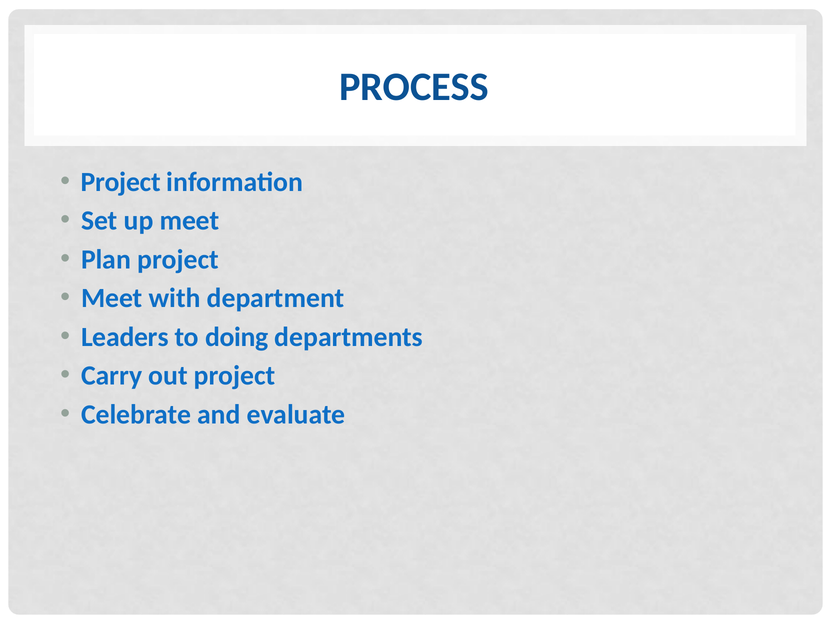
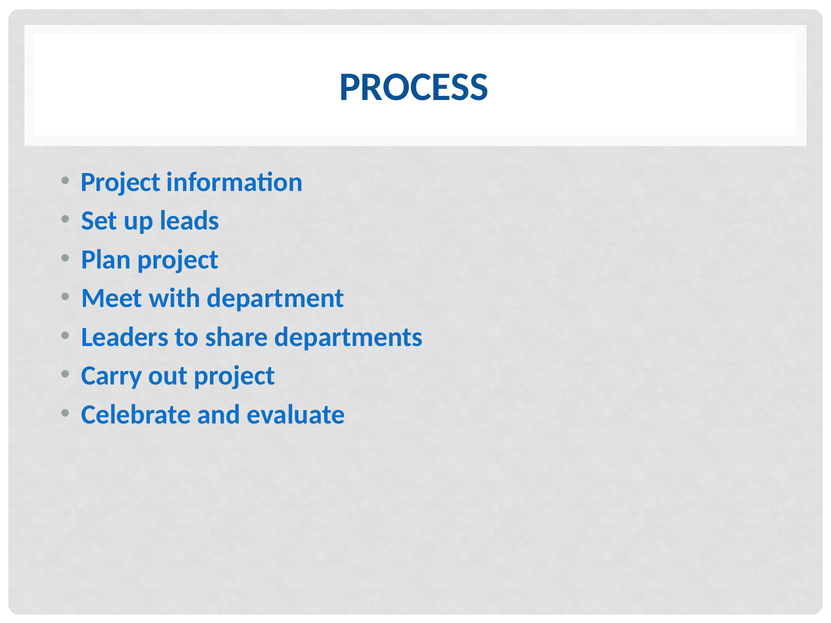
up meet: meet -> leads (190, 221)
doing: doing -> share (237, 337)
